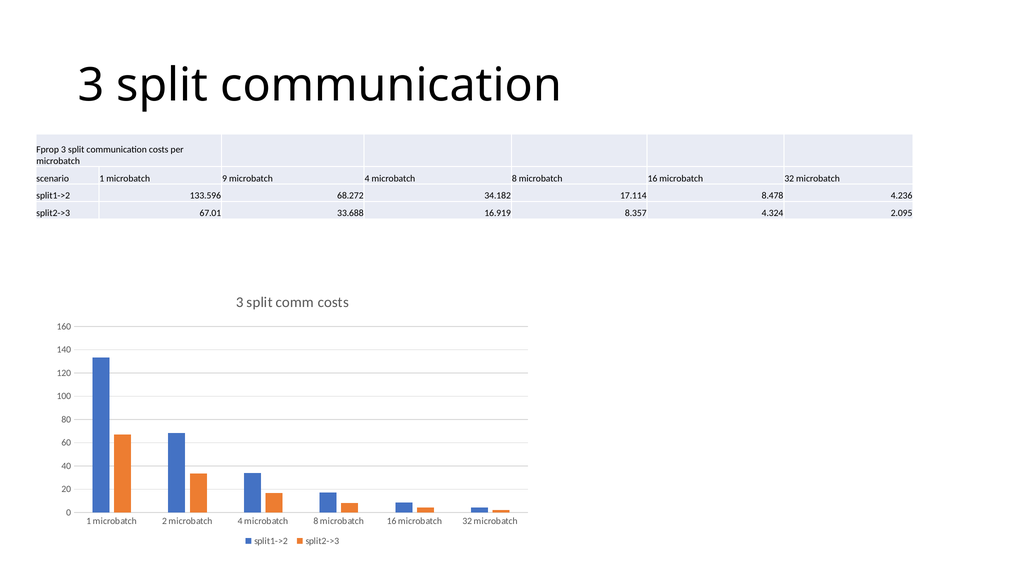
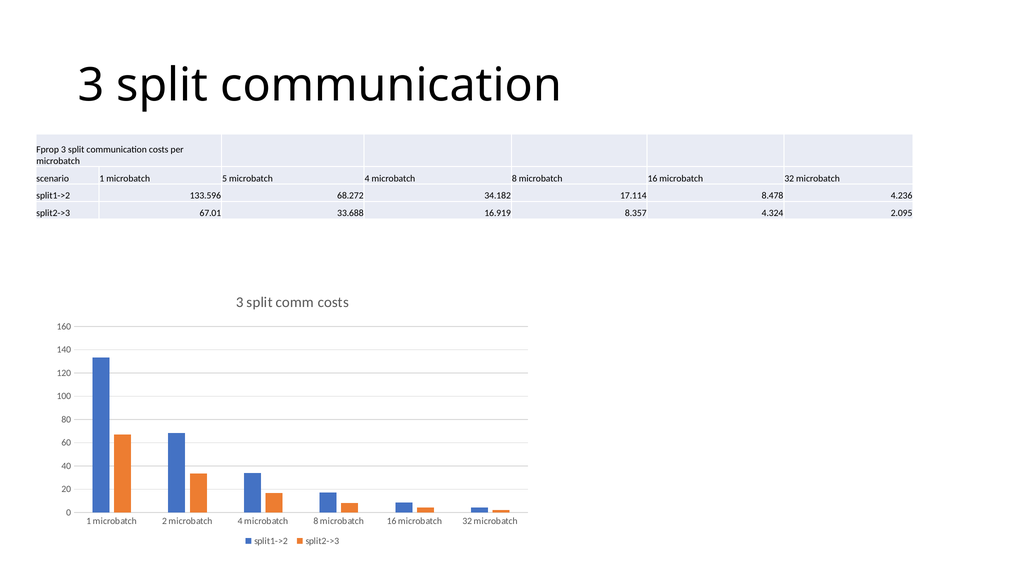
9: 9 -> 5 (225, 178)
